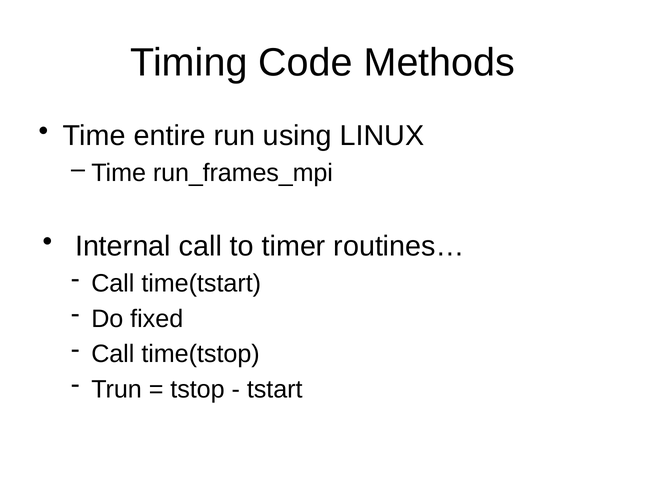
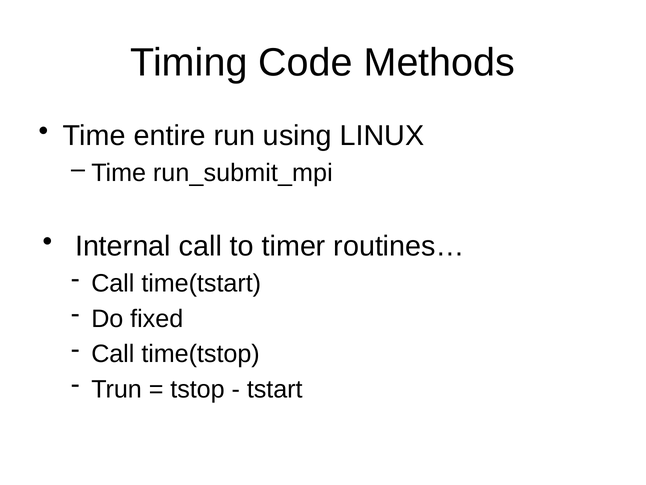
run_frames_mpi: run_frames_mpi -> run_submit_mpi (243, 173)
